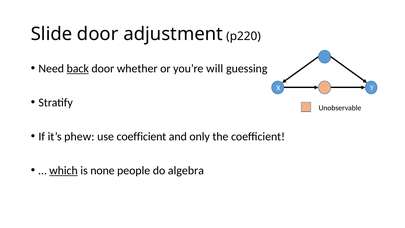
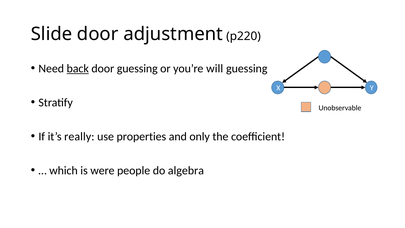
door whether: whether -> guessing (137, 68)
phew: phew -> really (79, 136)
use coefficient: coefficient -> properties (141, 136)
which underline: present -> none (64, 170)
none: none -> were (102, 170)
